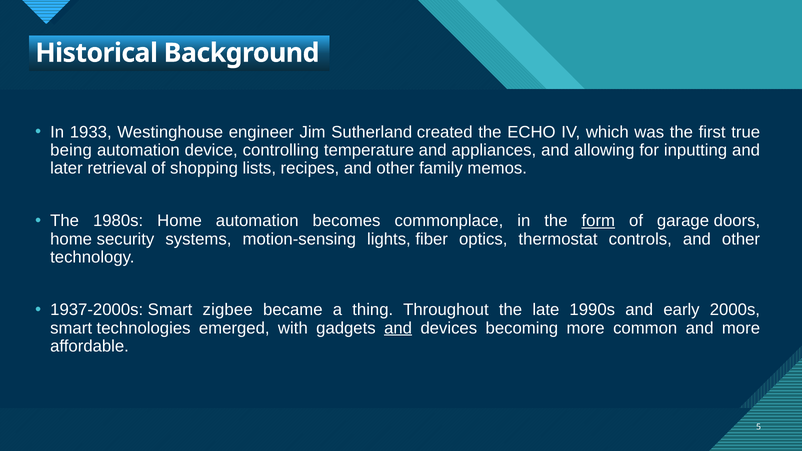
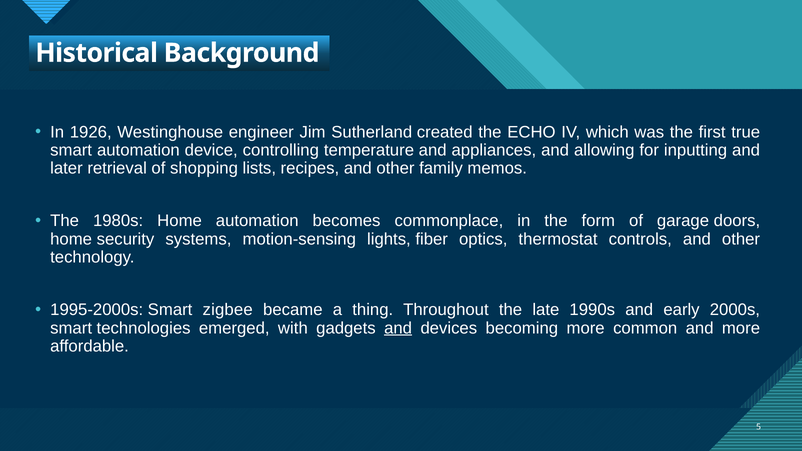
1933: 1933 -> 1926 (91, 132)
being: being -> smart (71, 150)
form underline: present -> none (598, 221)
1937-2000s: 1937-2000s -> 1995-2000s (97, 310)
